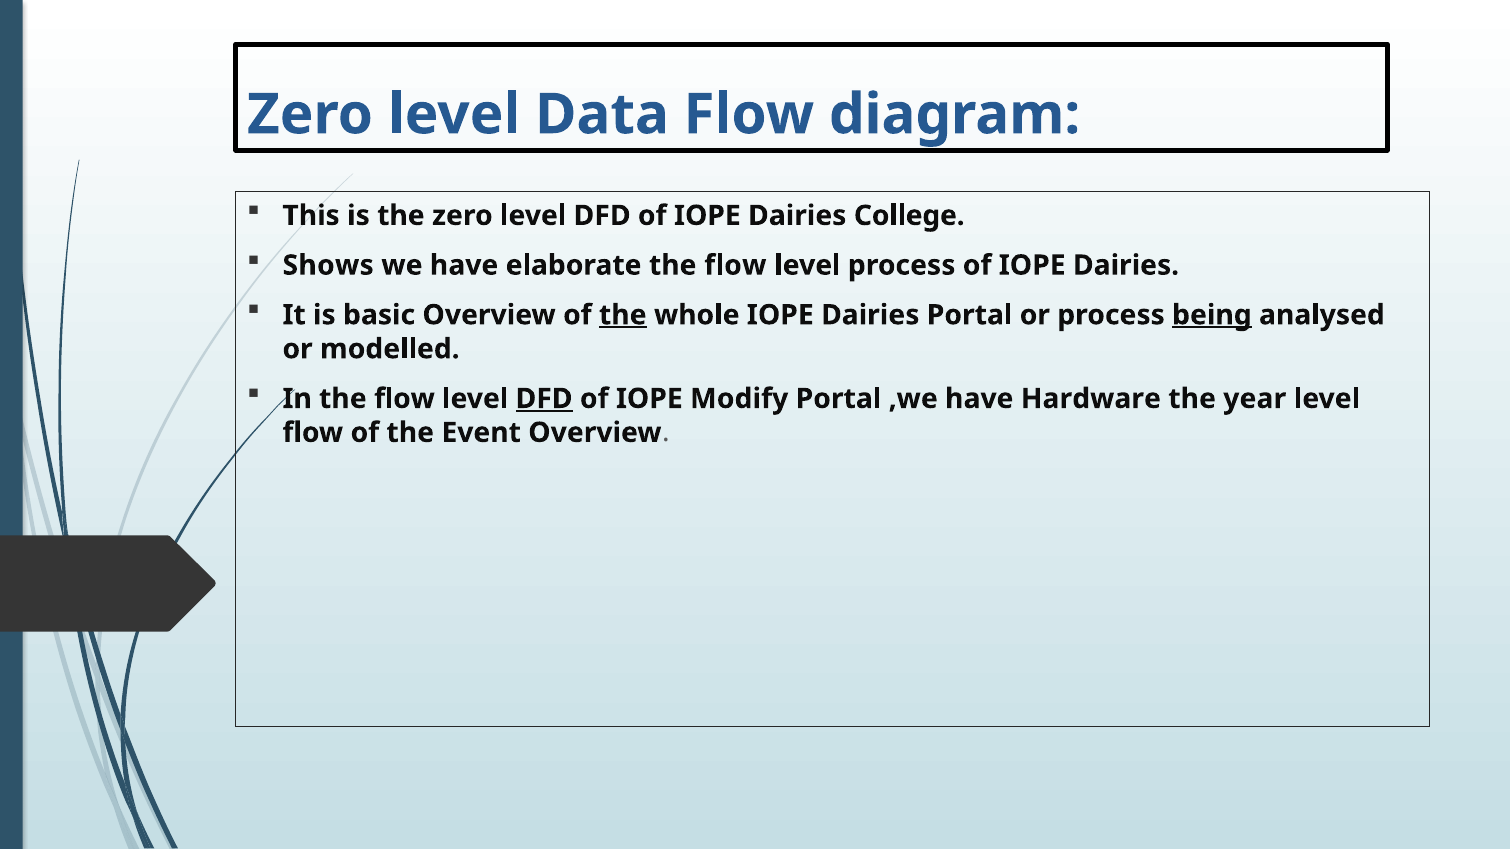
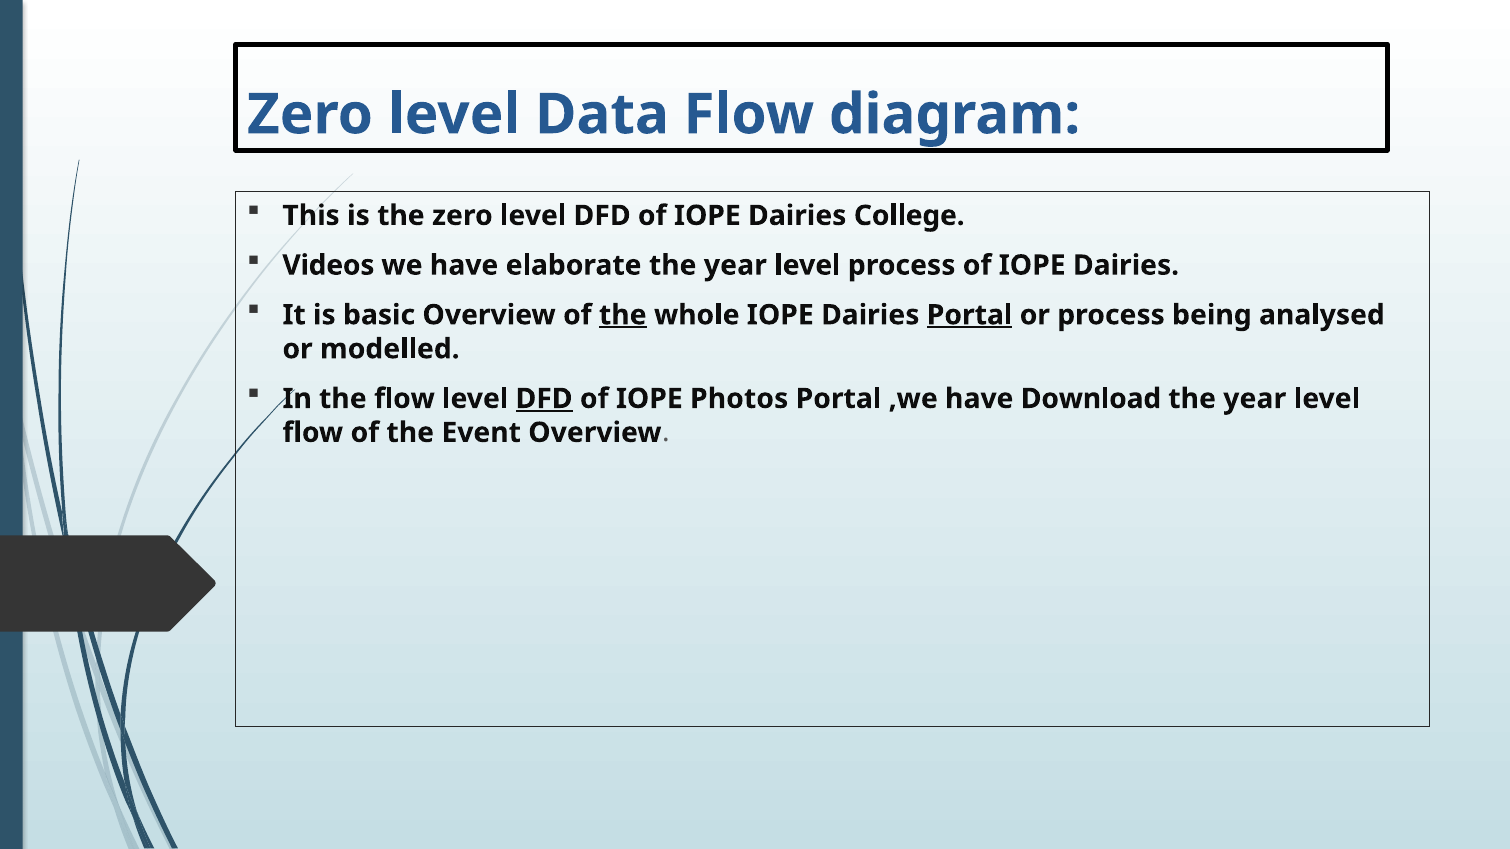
Shows: Shows -> Videos (328, 265)
elaborate the flow: flow -> year (735, 265)
Portal underline: none -> present (970, 315)
being underline: present -> none (1212, 315)
Modify: Modify -> Photos (739, 399)
Hardware: Hardware -> Download (1091, 399)
